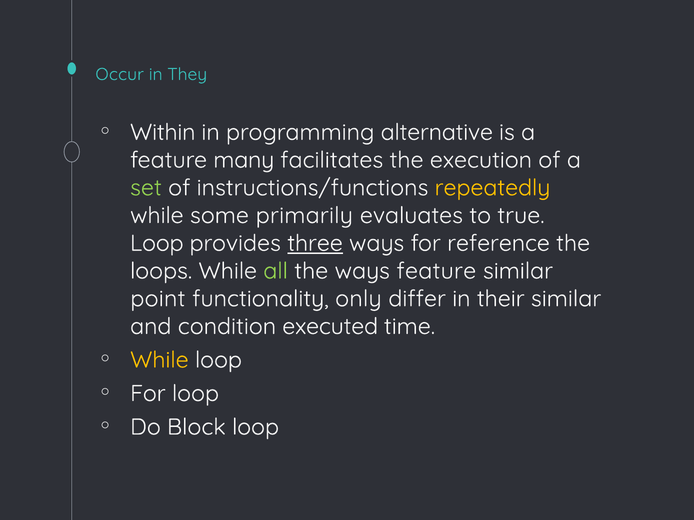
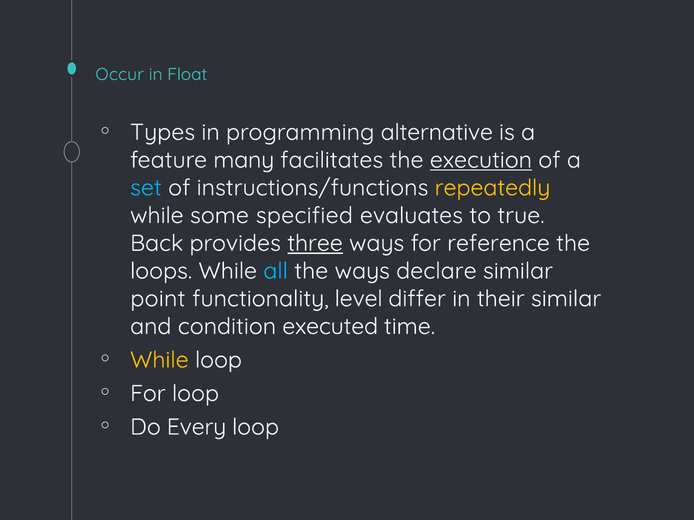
They: They -> Float (187, 74)
Within: Within -> Types (163, 132)
execution underline: none -> present (481, 160)
set colour: light green -> light blue (146, 188)
primarily: primarily -> specified (304, 216)
Loop: Loop -> Back (157, 243)
all colour: light green -> light blue (276, 271)
ways feature: feature -> declare (436, 271)
only: only -> level (359, 299)
Block: Block -> Every (197, 427)
